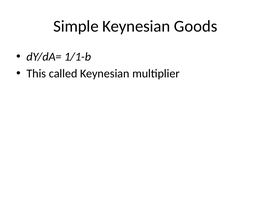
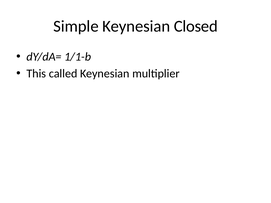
Goods: Goods -> Closed (196, 26)
